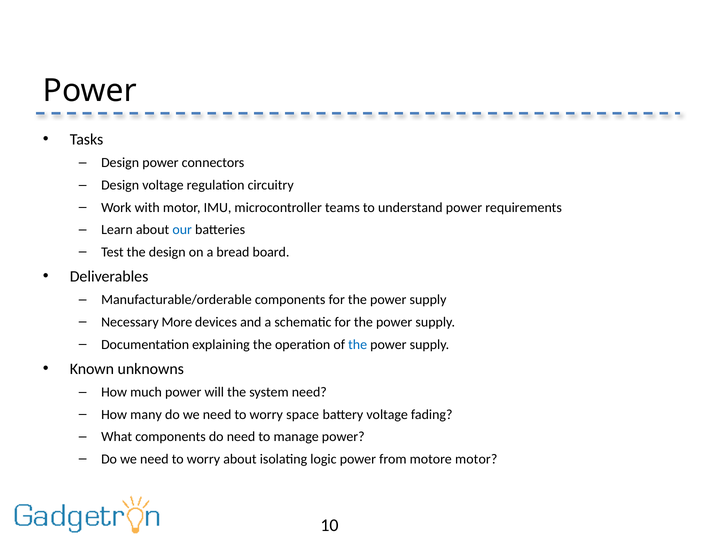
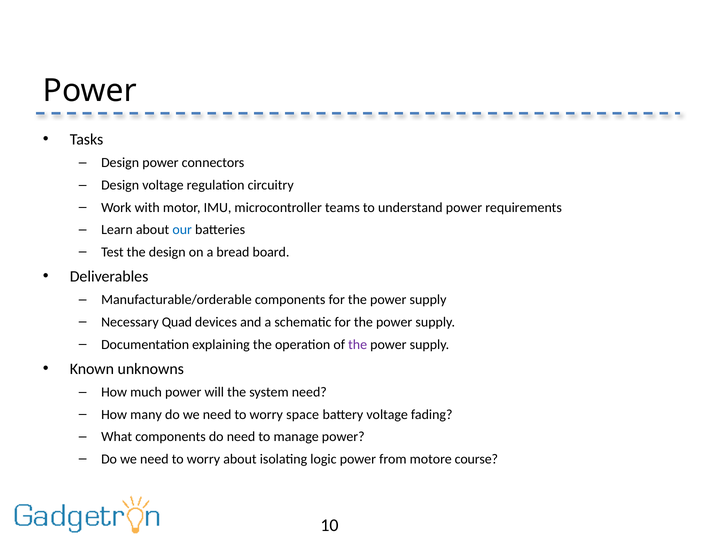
More: More -> Quad (177, 322)
the colour: blue -> purple (358, 344)
motore motor: motor -> course (476, 459)
